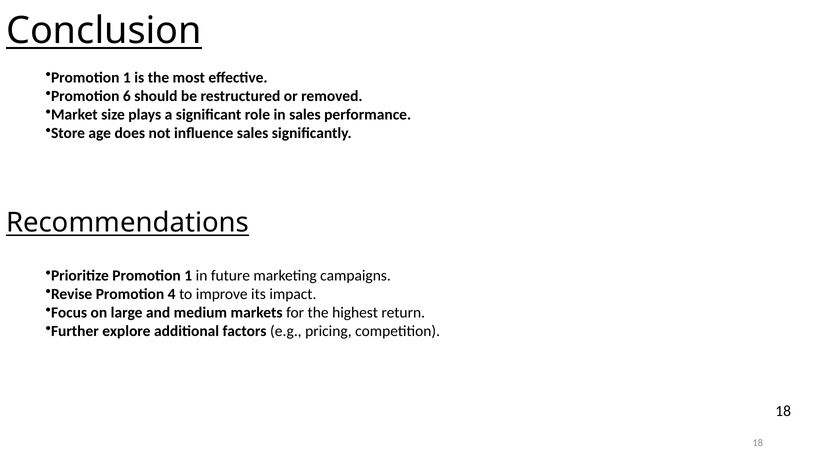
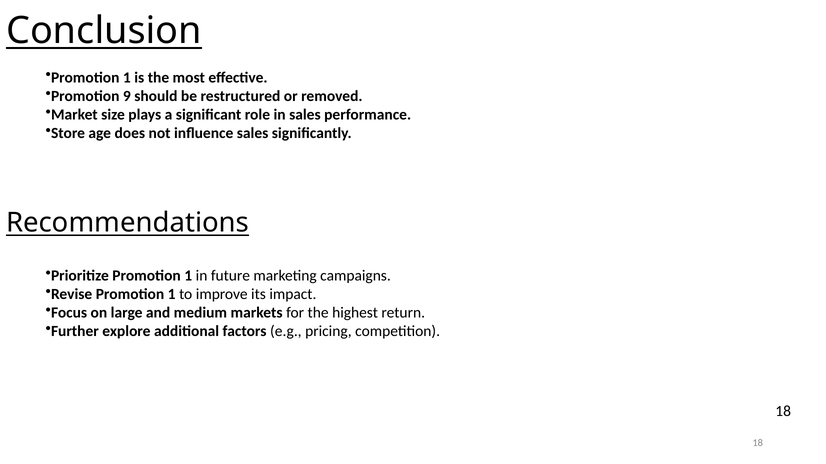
6: 6 -> 9 (127, 96)
Revise Promotion 4: 4 -> 1 (172, 295)
